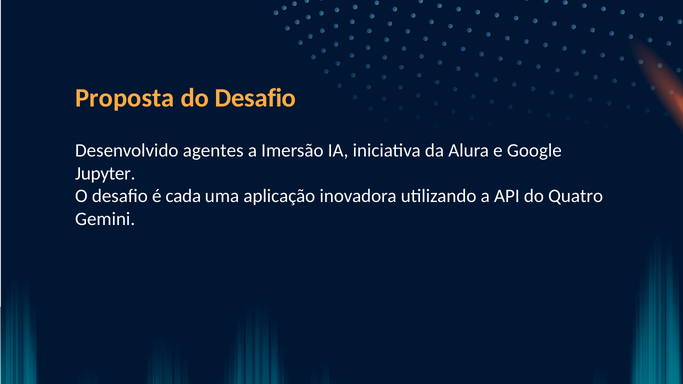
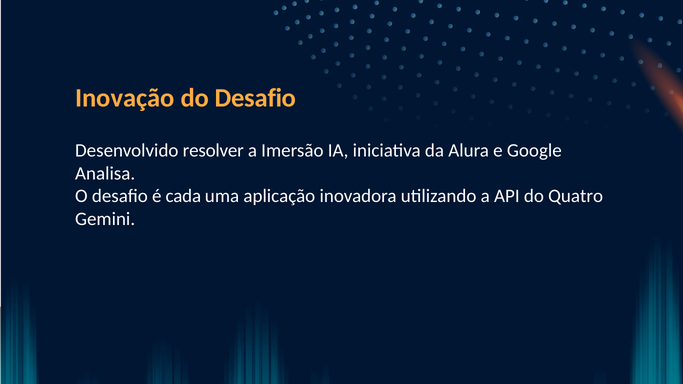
Proposta: Proposta -> Inovação (125, 98)
agentes: agentes -> resolver (213, 151)
Jupyter: Jupyter -> Analisa (105, 173)
